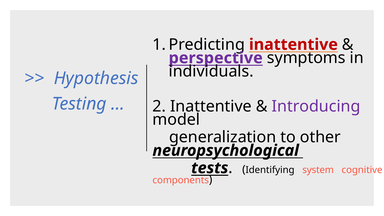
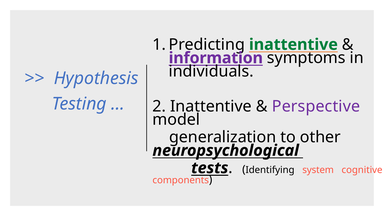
inattentive colour: red -> green (293, 45)
perspective: perspective -> information (216, 58)
Introducing: Introducing -> Perspective (316, 106)
